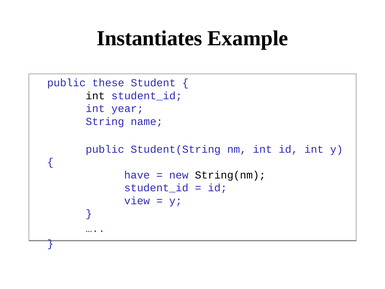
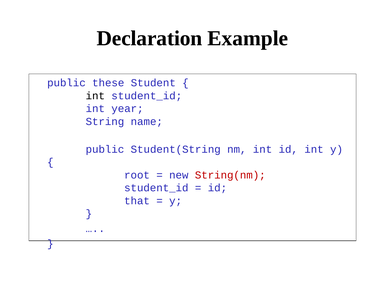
Instantiates: Instantiates -> Declaration (149, 38)
have: have -> root (137, 175)
String(nm colour: black -> red (230, 175)
view: view -> that (137, 201)
